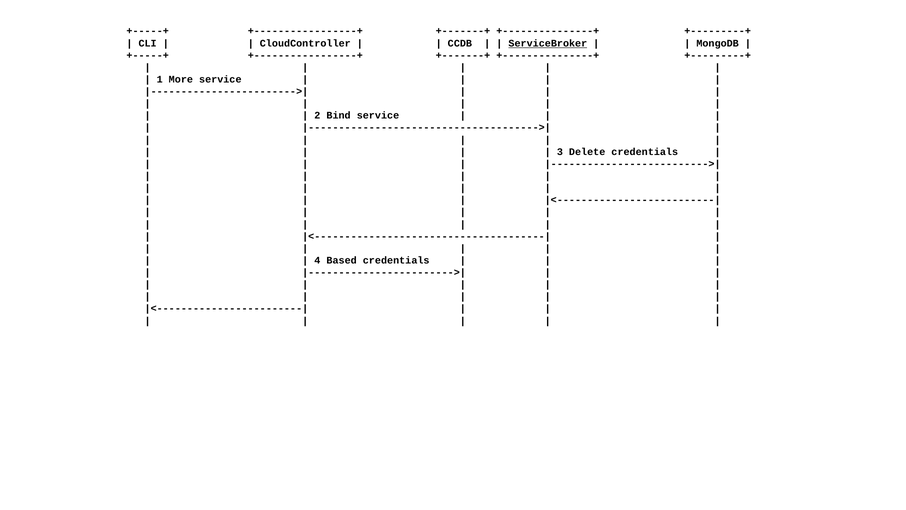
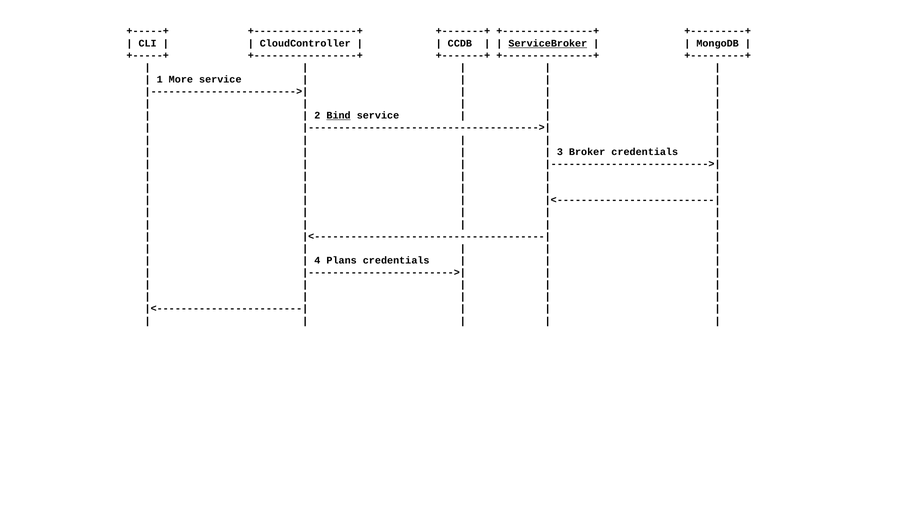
Bind underline: none -> present (339, 116)
Delete: Delete -> Broker (587, 152)
Based: Based -> Plans (342, 260)
